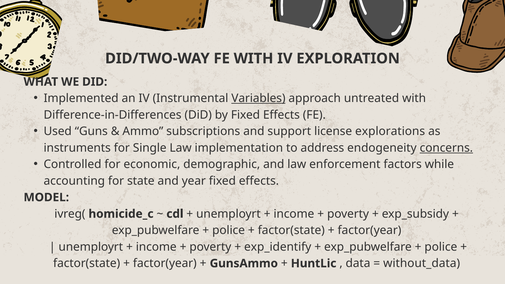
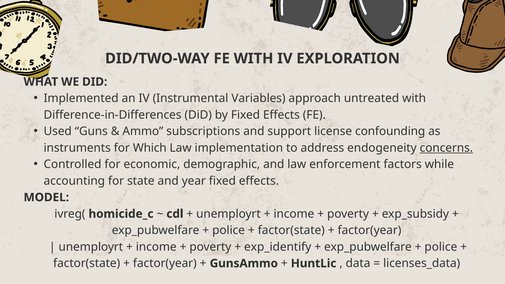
Variables underline: present -> none (258, 98)
explorations: explorations -> confounding (390, 131)
Single: Single -> Which (150, 148)
without_data: without_data -> licenses_data (422, 263)
